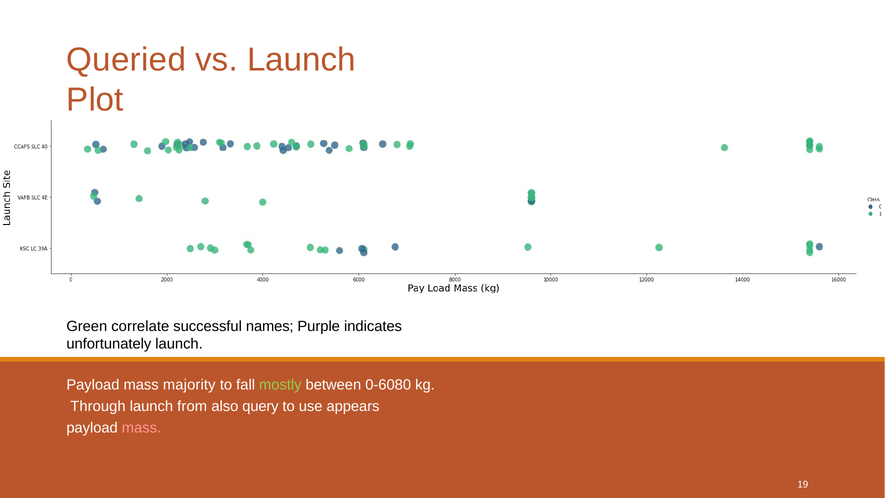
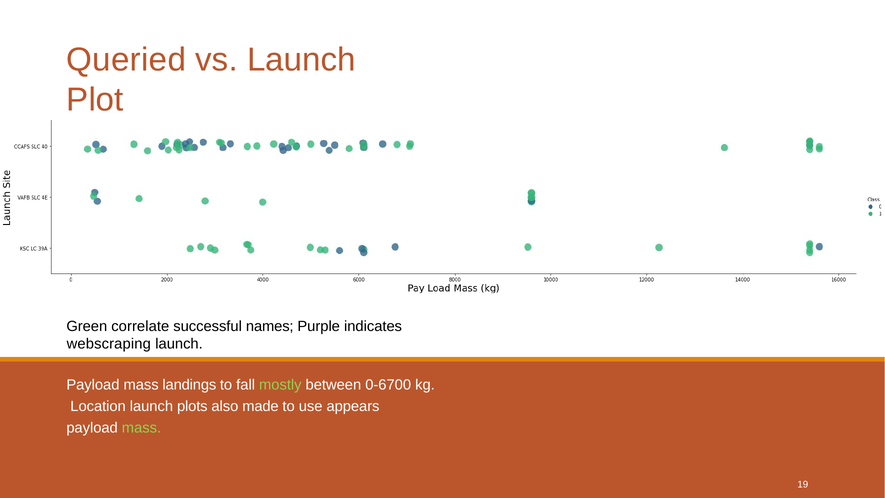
unfortunately: unfortunately -> webscraping (109, 344)
majority: majority -> landings (189, 385)
0-6080: 0-6080 -> 0-6700 (388, 385)
Through: Through -> Location (98, 406)
from: from -> plots (192, 406)
query: query -> made (260, 406)
mass colour: pink -> light green (141, 428)
